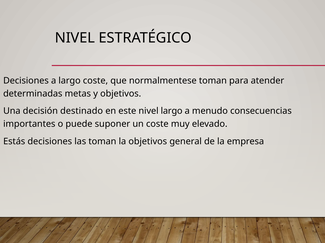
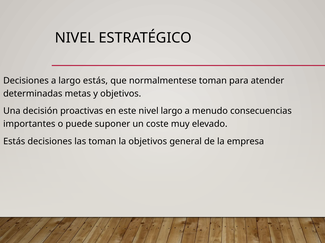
largo coste: coste -> estás (95, 81)
destinado: destinado -> proactivas (82, 111)
